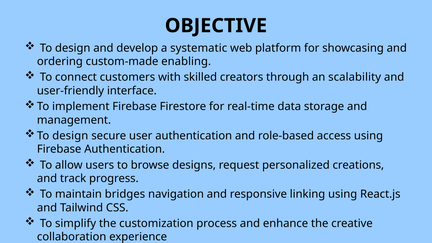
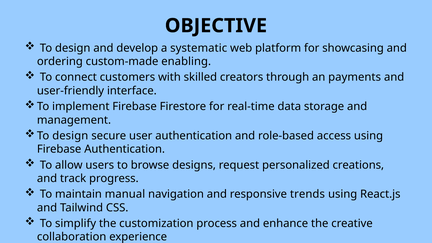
scalability: scalability -> payments (355, 77)
bridges: bridges -> manual (125, 194)
linking: linking -> trends (307, 194)
